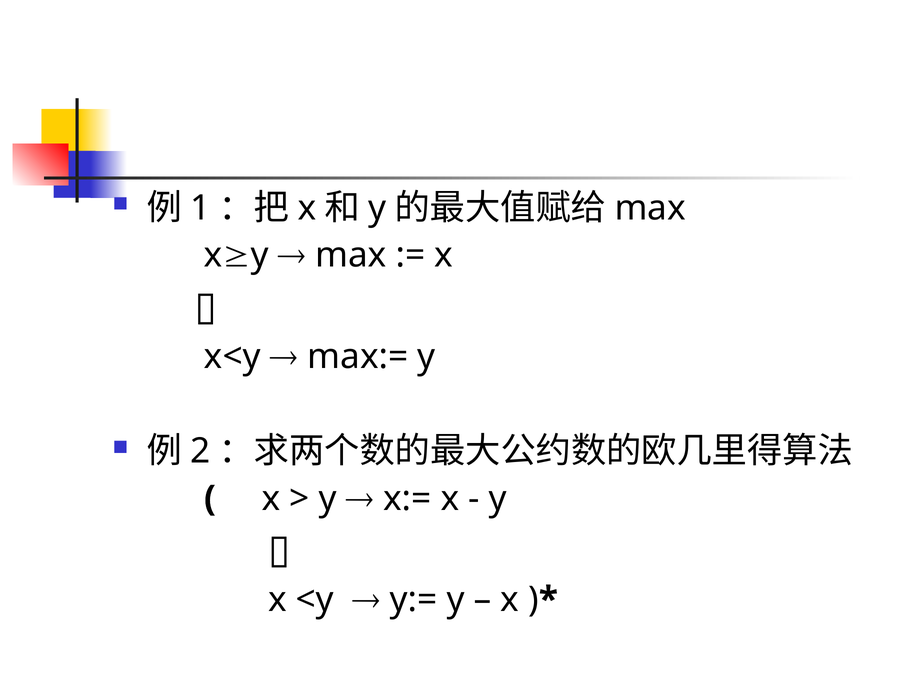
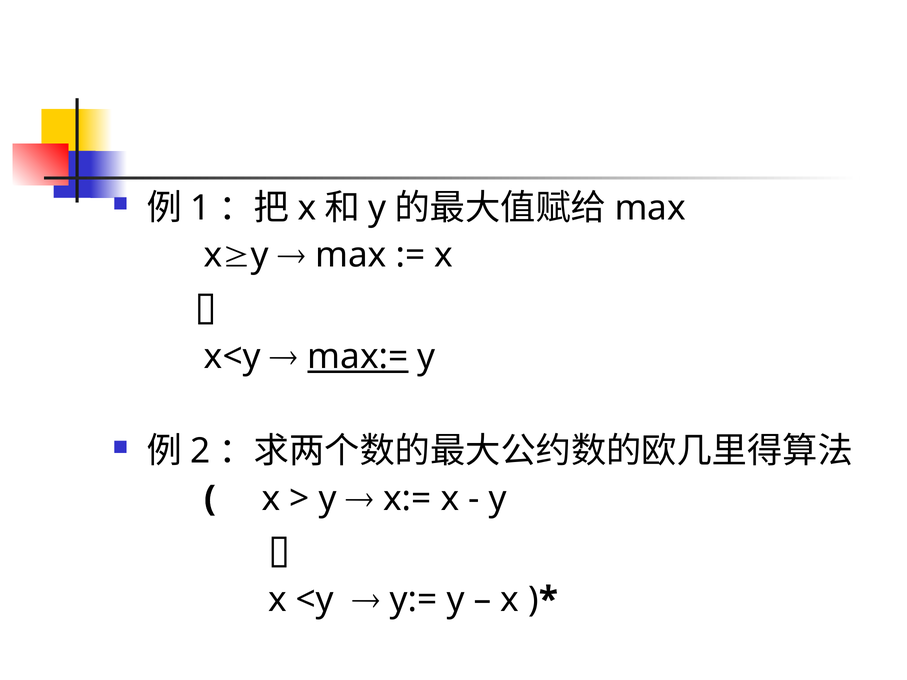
max:= underline: none -> present (358, 357)
